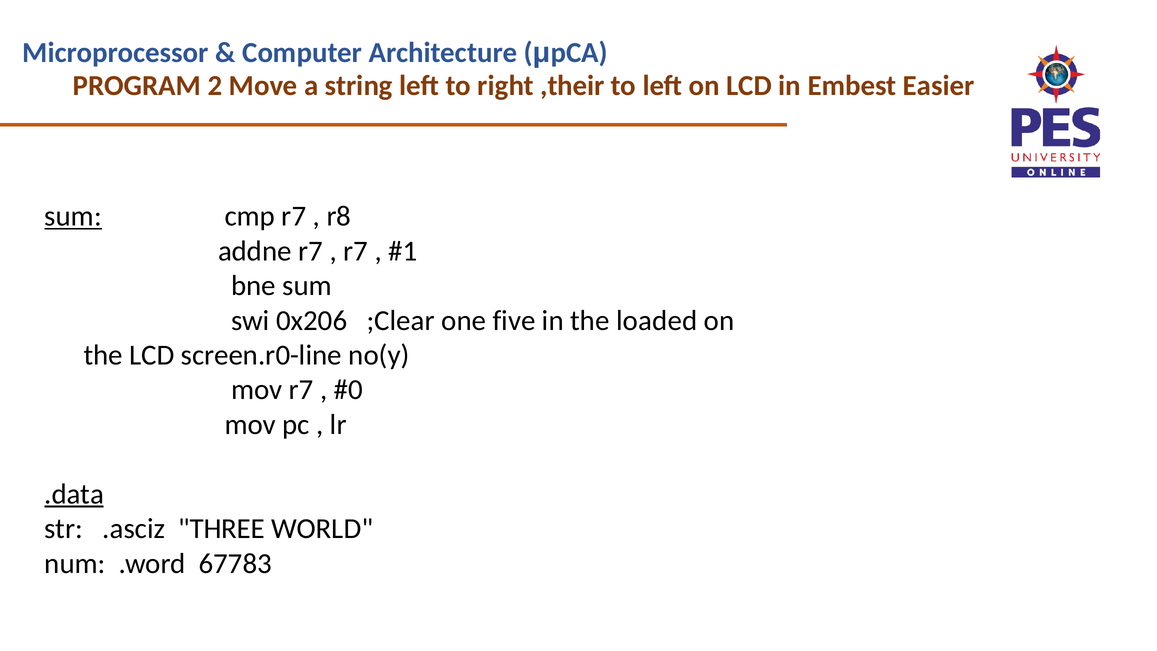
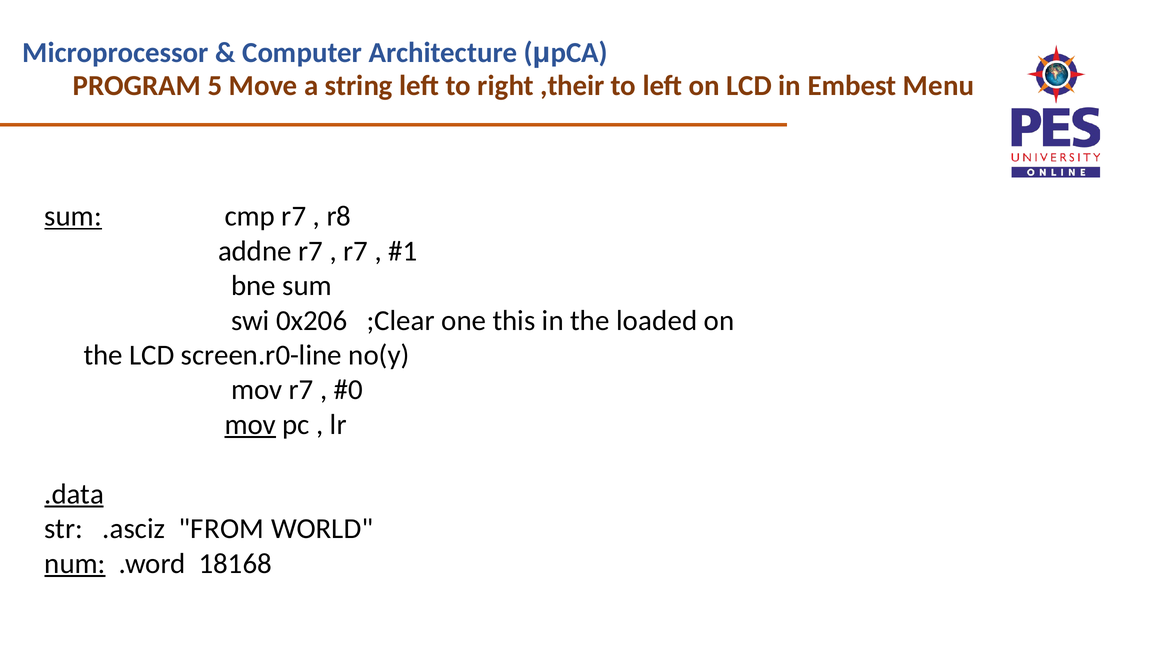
2: 2 -> 5 (215, 85)
Easier: Easier -> Menu (939, 85)
five: five -> this (514, 320)
mov underline: none -> present (250, 424)
THREE: THREE -> FROM (221, 529)
num underline: none -> present (75, 563)
67783: 67783 -> 18168 (235, 563)
